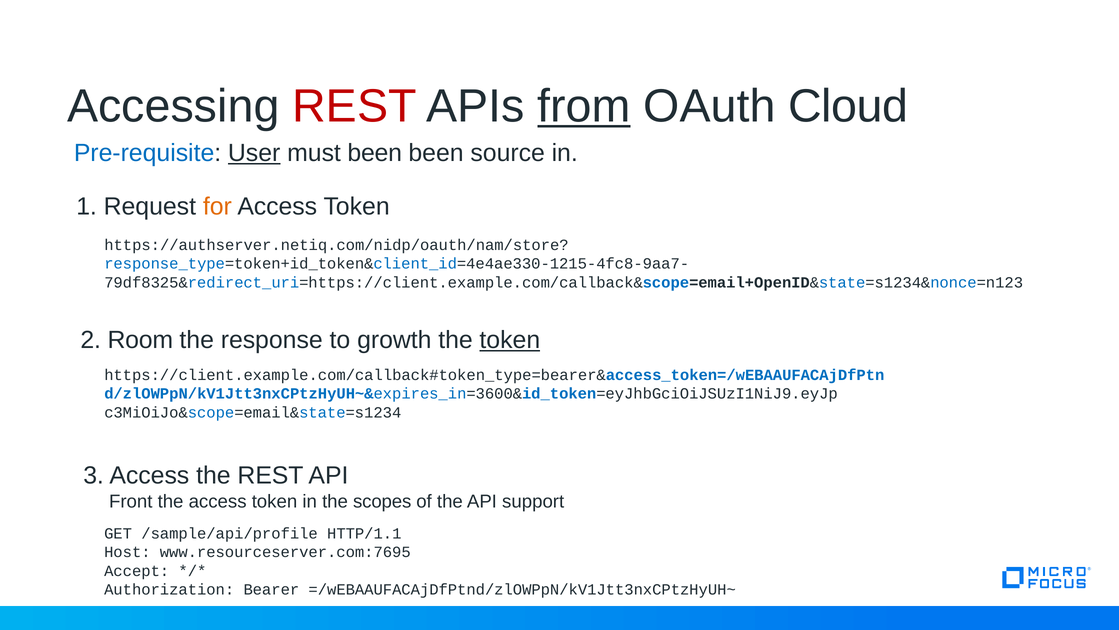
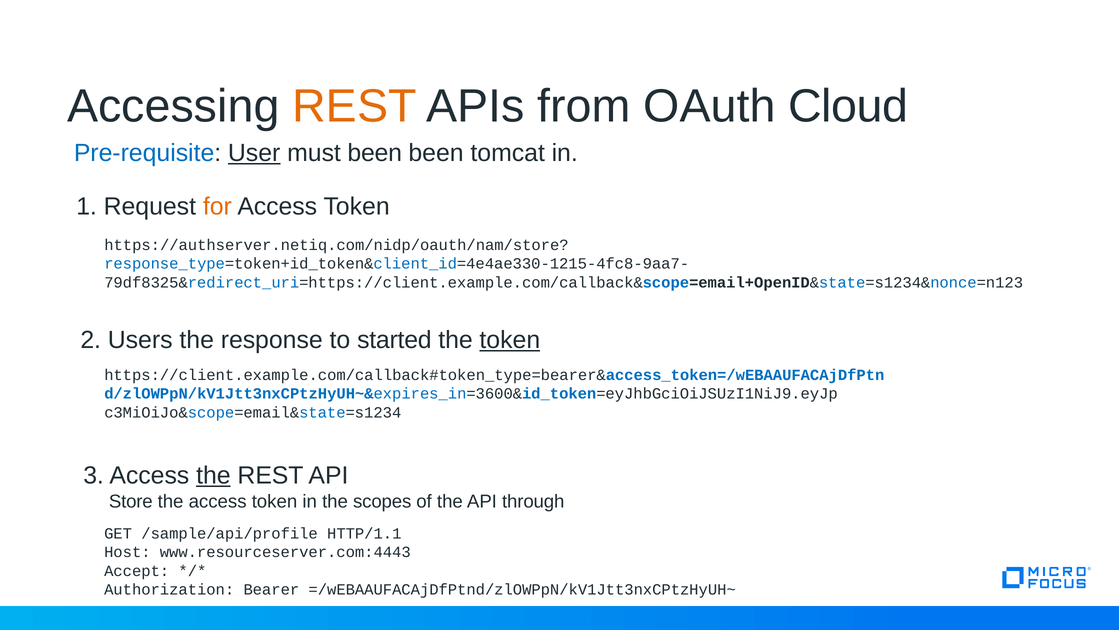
REST colour: red -> orange (354, 106)
from underline: present -> none (584, 106)
source: source -> tomcat (508, 153)
Room: Room -> Users (140, 340)
growth: growth -> started (394, 340)
the underline: none -> present (213, 475)
Front: Front -> Store (131, 501)
support: support -> through (533, 501)
www.resourceserver.com:7695: www.resourceserver.com:7695 -> www.resourceserver.com:4443 (285, 552)
